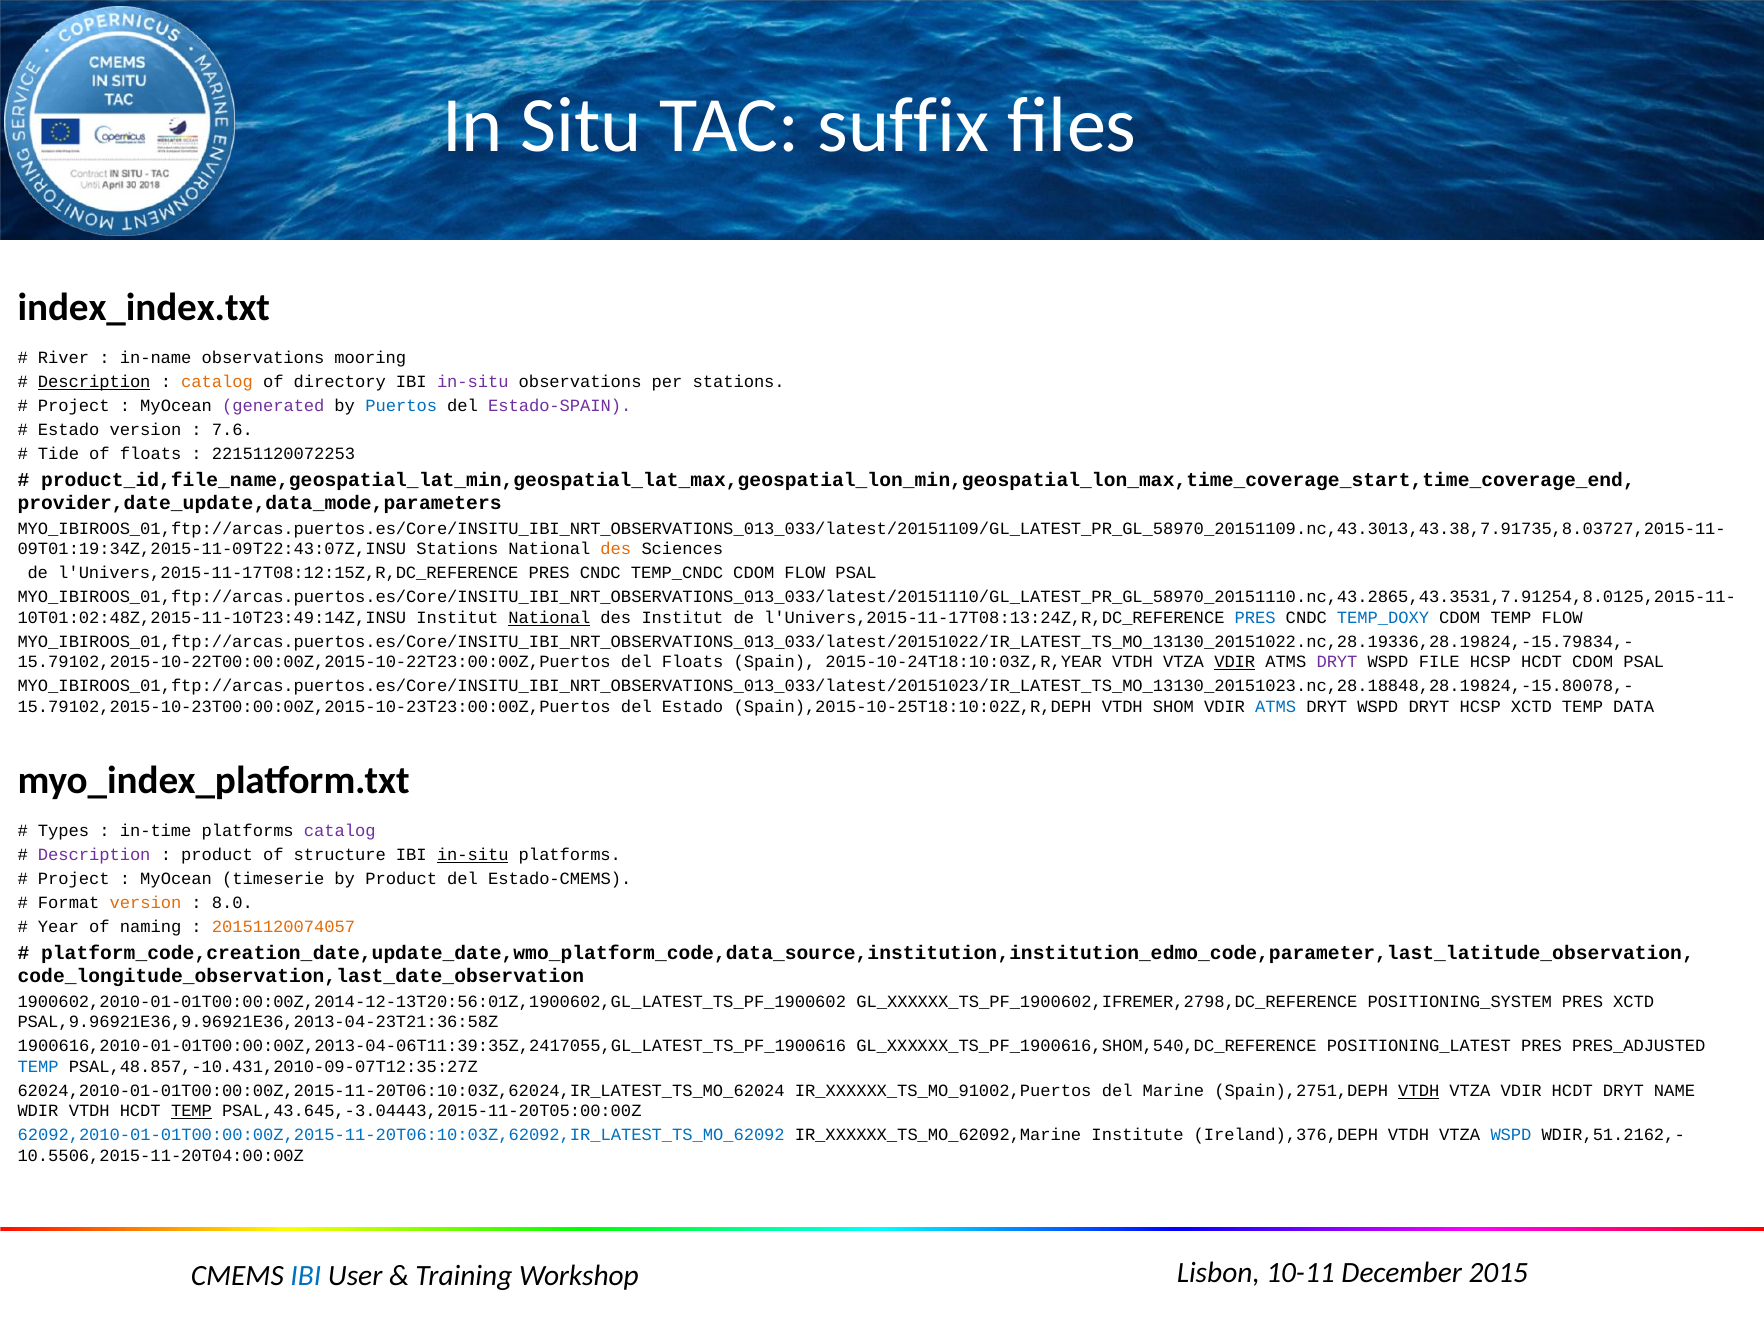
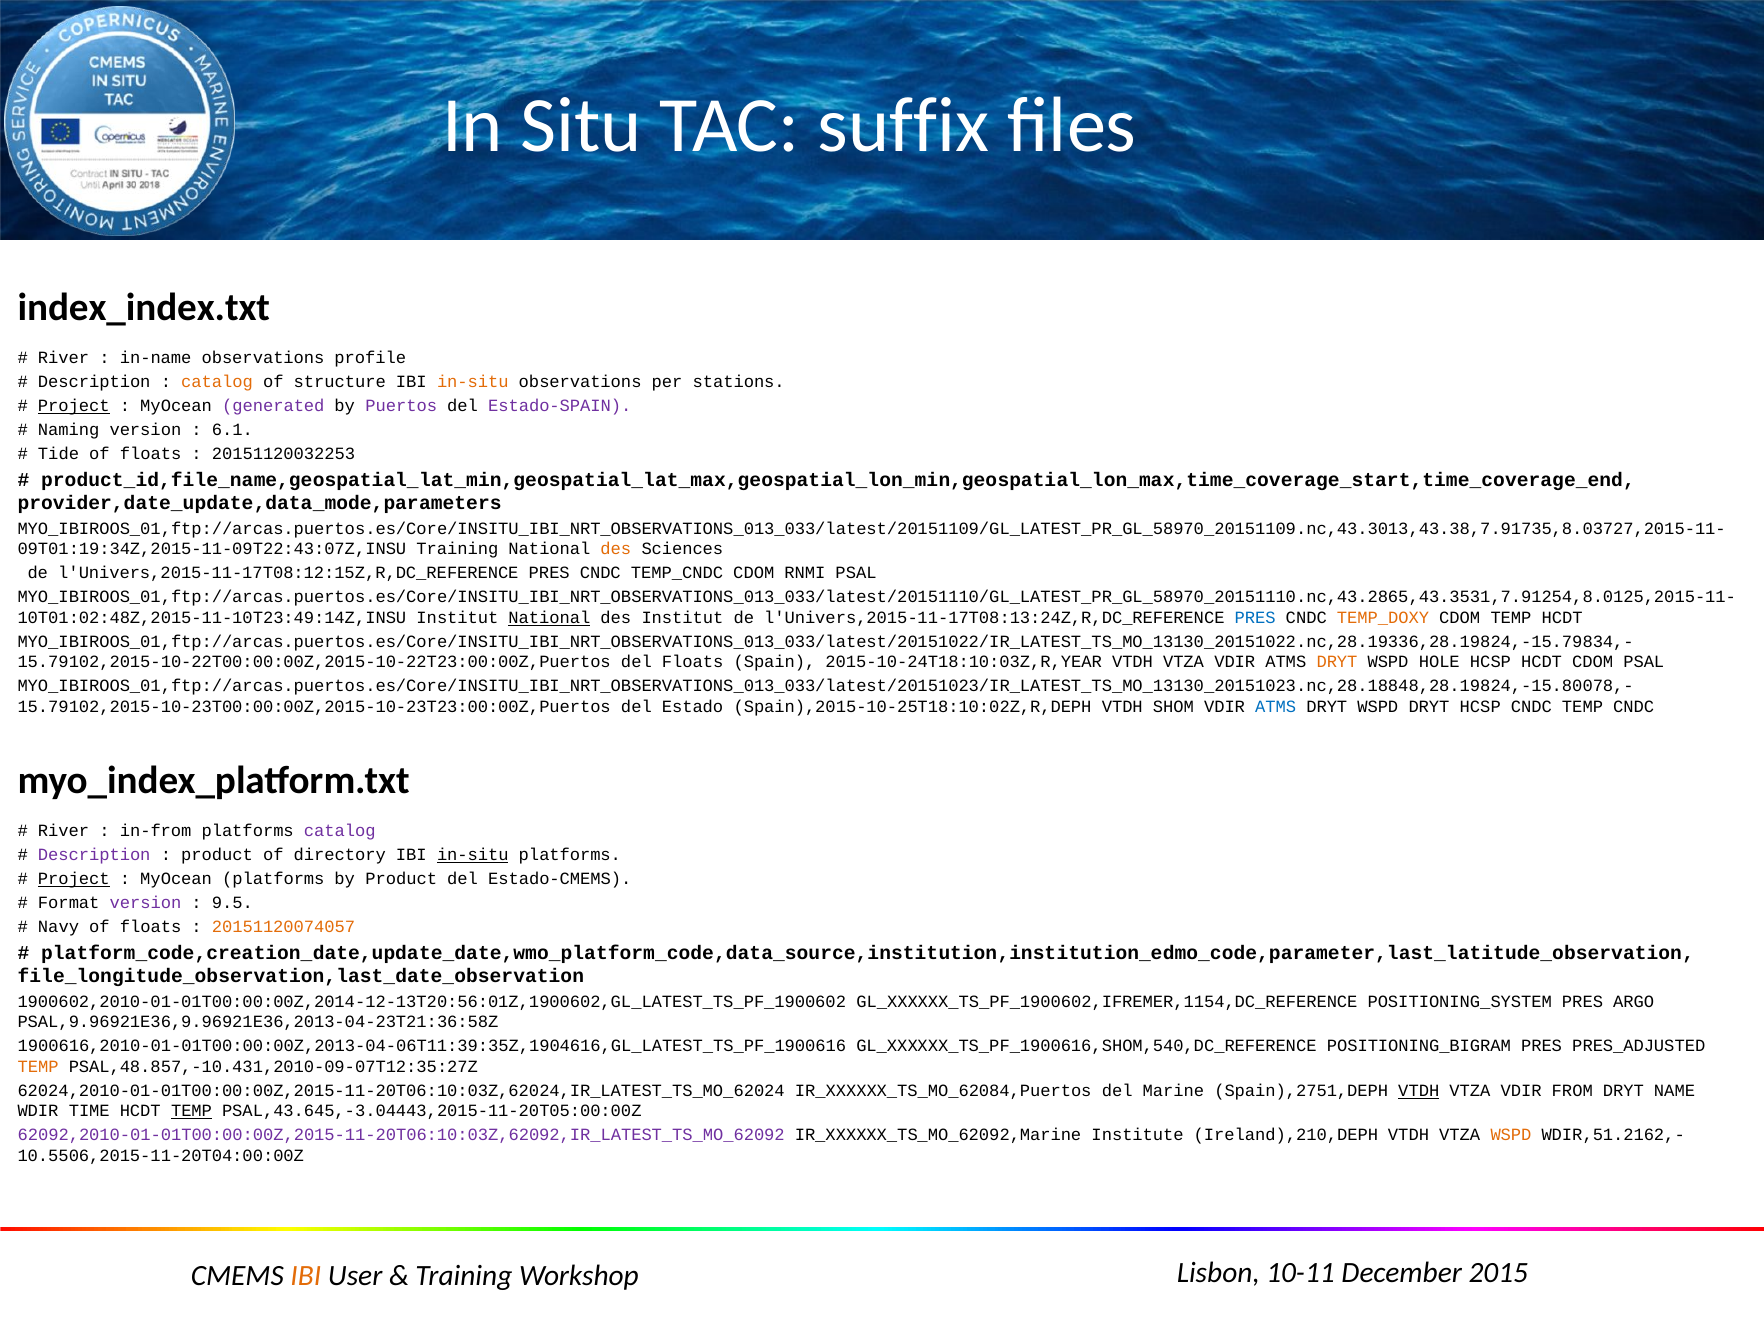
mooring: mooring -> profile (370, 358)
Description underline: present -> none (94, 382)
directory: directory -> structure (340, 382)
in-situ colour: purple -> orange (473, 382)
Project underline: none -> present (74, 406)
Puertos colour: blue -> purple (401, 406)
Estado: Estado -> Naming (69, 430)
7.6: 7.6 -> 6.1 (232, 430)
22151120072253: 22151120072253 -> 20151120032253 (283, 454)
Stations: Stations -> Training (457, 549)
CDOM FLOW: FLOW -> RNMI (805, 573)
TEMP_DOXY colour: blue -> orange (1383, 618)
TEMP FLOW: FLOW -> HCDT (1562, 618)
VDIR underline: present -> none (1235, 662)
DRYT colour: purple -> orange (1337, 662)
FILE: FILE -> HOLE (1439, 662)
HCSP XCTD: XCTD -> CNDC (1531, 707)
TEMP DATA: DATA -> CNDC (1634, 707)
Types: Types -> River (64, 831)
in-time: in-time -> in-from (156, 831)
structure: structure -> directory (340, 855)
Project underline: none -> present (74, 879)
MyOcean timeserie: timeserie -> platforms (273, 879)
version colour: orange -> purple (146, 903)
8.0: 8.0 -> 9.5 (232, 903)
Year: Year -> Navy (59, 927)
naming: naming -> floats (151, 927)
code_longitude_observation,last_date_observation: code_longitude_observation,last_date_observation -> file_longitude_observation,last_date_observation (301, 976)
GL_XXXXXX_TS_PF_1900602,IFREMER,2798,DC_REFERENCE: GL_XXXXXX_TS_PF_1900602,IFREMER,2798,DC_REFERENCE -> GL_XXXXXX_TS_PF_1900602,IFREMER,1154,DC_REFERENCE (1107, 1002)
PRES XCTD: XCTD -> ARGO (1634, 1002)
1900616,2010-01-01T00:00:00Z,2013-04-06T11:39:35Z,2417055,GL_LATEST_TS_PF_1900616: 1900616,2010-01-01T00:00:00Z,2013-04-06T11:39:35Z,2417055,GL_LATEST_TS_PF_1900616 -> 1900616,2010-01-01T00:00:00Z,2013-04-06T11:39:35Z,1904616,GL_LATEST_TS_PF_1900616 (432, 1046)
POSITIONING_LATEST: POSITIONING_LATEST -> POSITIONING_BIGRAM (1419, 1046)
TEMP colour: blue -> orange (38, 1067)
IR_XXXXXX_TS_MO_91002,Puertos: IR_XXXXXX_TS_MO_91002,Puertos -> IR_XXXXXX_TS_MO_62084,Puertos (943, 1091)
VDIR HCDT: HCDT -> FROM (1572, 1091)
WDIR VTDH: VTDH -> TIME (89, 1111)
62092,2010-01-01T00:00:00Z,2015-11-20T06:10:03Z,62092,IR_LATEST_TS_MO_62092 colour: blue -> purple (401, 1135)
Ireland),376,DEPH: Ireland),376,DEPH -> Ireland),210,DEPH (1286, 1135)
WSPD colour: blue -> orange (1511, 1135)
IBI colour: blue -> orange (306, 1275)
